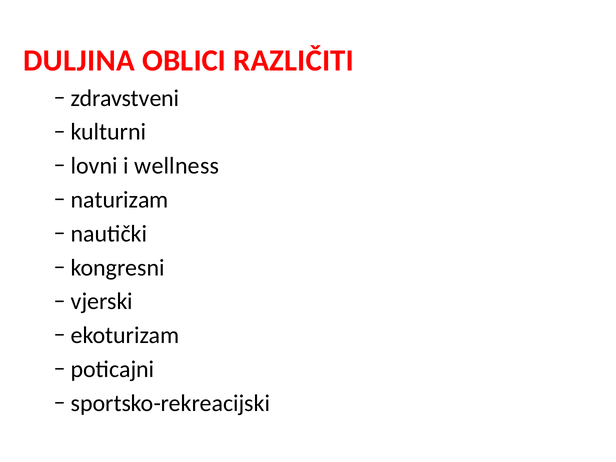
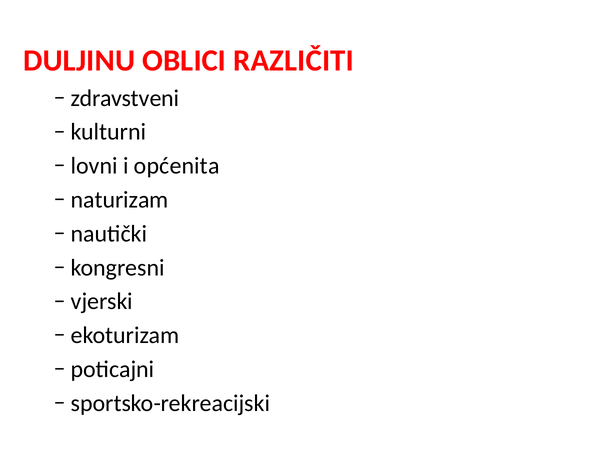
DULJINA: DULJINA -> DULJINU (79, 61)
wellness: wellness -> općenita (177, 166)
